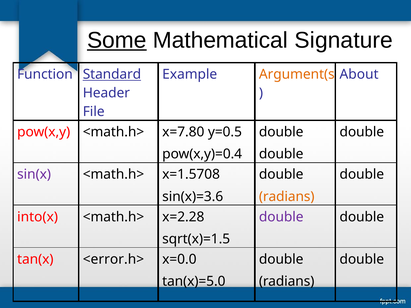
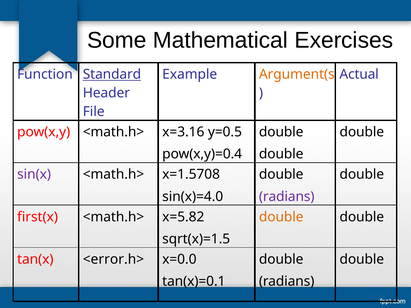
Some underline: present -> none (117, 40)
Signature: Signature -> Exercises (344, 40)
About: About -> Actual (359, 74)
x=7.80: x=7.80 -> x=3.16 (183, 132)
sin(x)=3.6: sin(x)=3.6 -> sin(x)=4.0 (193, 197)
radians colour: orange -> purple (287, 197)
into(x: into(x -> first(x (38, 217)
x=2.28: x=2.28 -> x=5.82 (183, 217)
double colour: purple -> orange (281, 217)
tan(x)=5.0: tan(x)=5.0 -> tan(x)=0.1 (194, 281)
